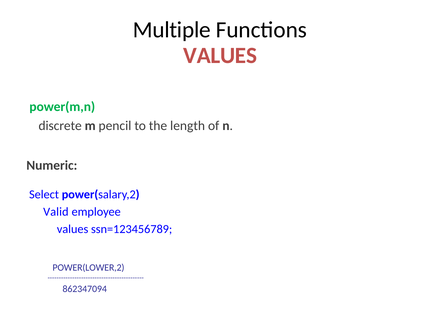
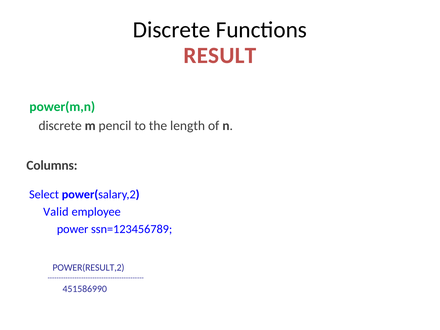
Multiple: Multiple -> Discrete (172, 30)
VALUES: VALUES -> RESULT (220, 55)
Numeric: Numeric -> Columns (52, 165)
values: values -> power (73, 229)
POWER(LOWER,2: POWER(LOWER,2 -> POWER(RESULT,2 (88, 268)
862347094: 862347094 -> 451586990 (85, 289)
